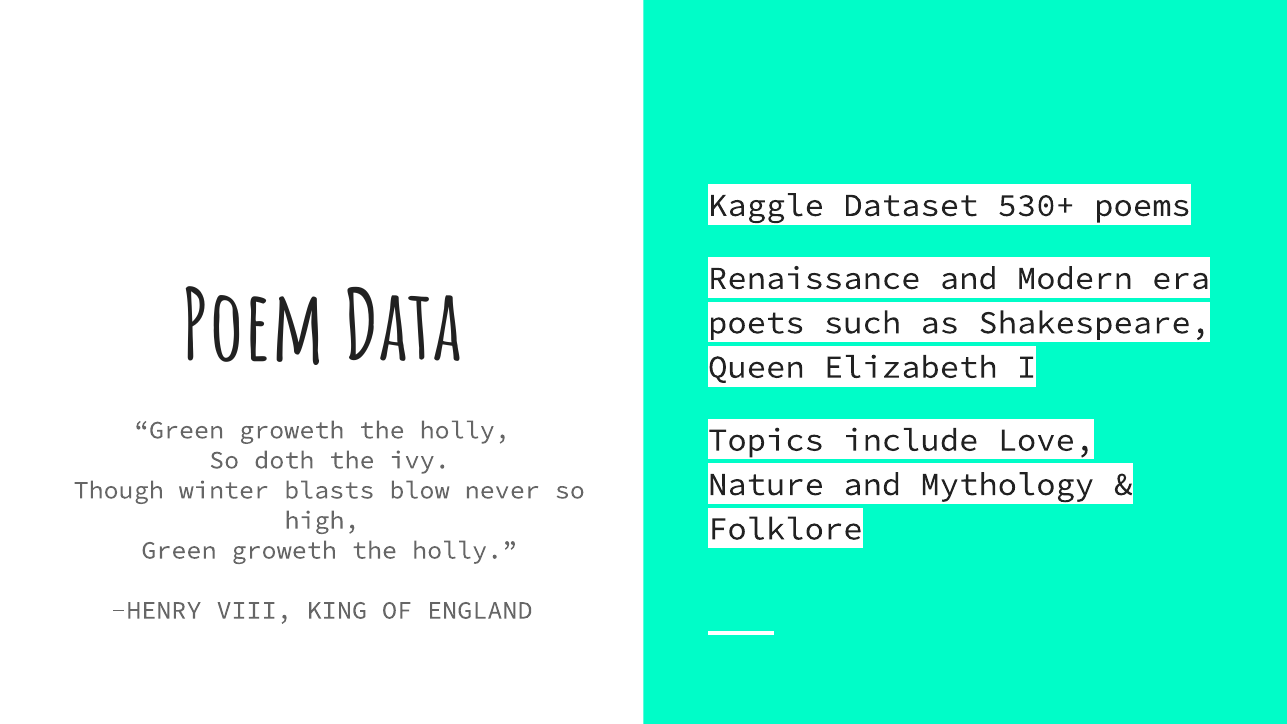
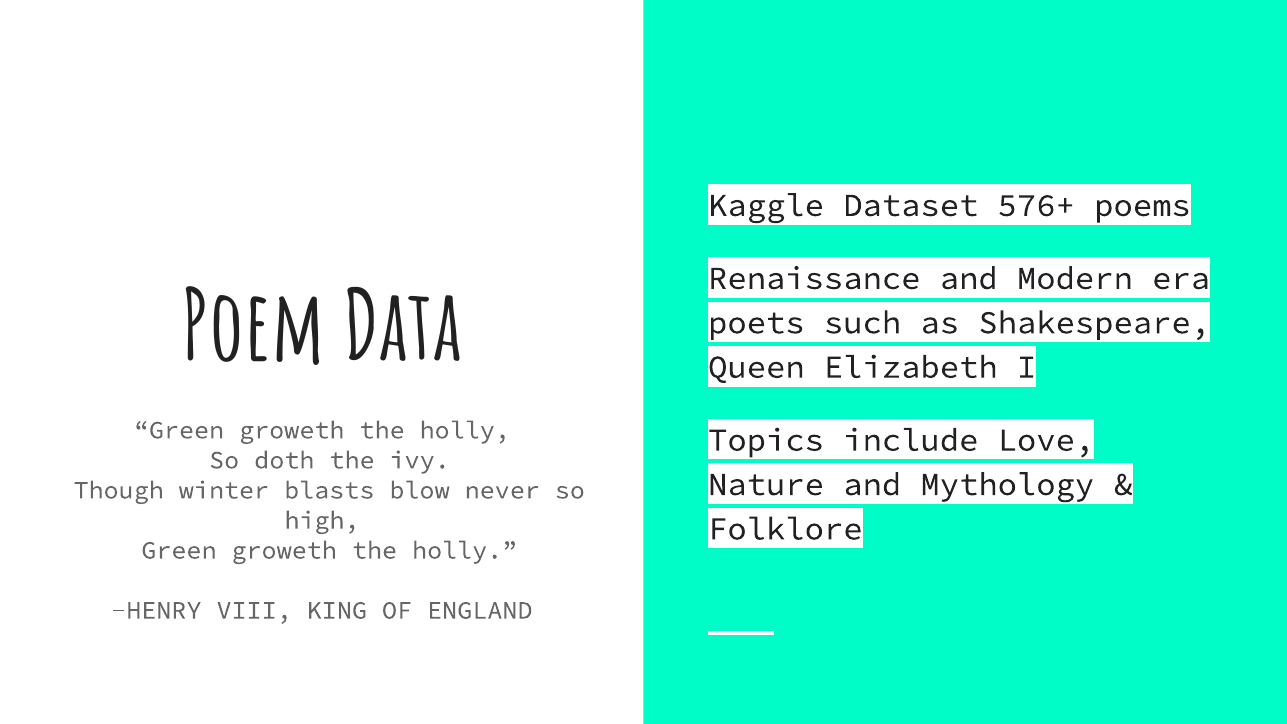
530+: 530+ -> 576+ (1036, 205)
